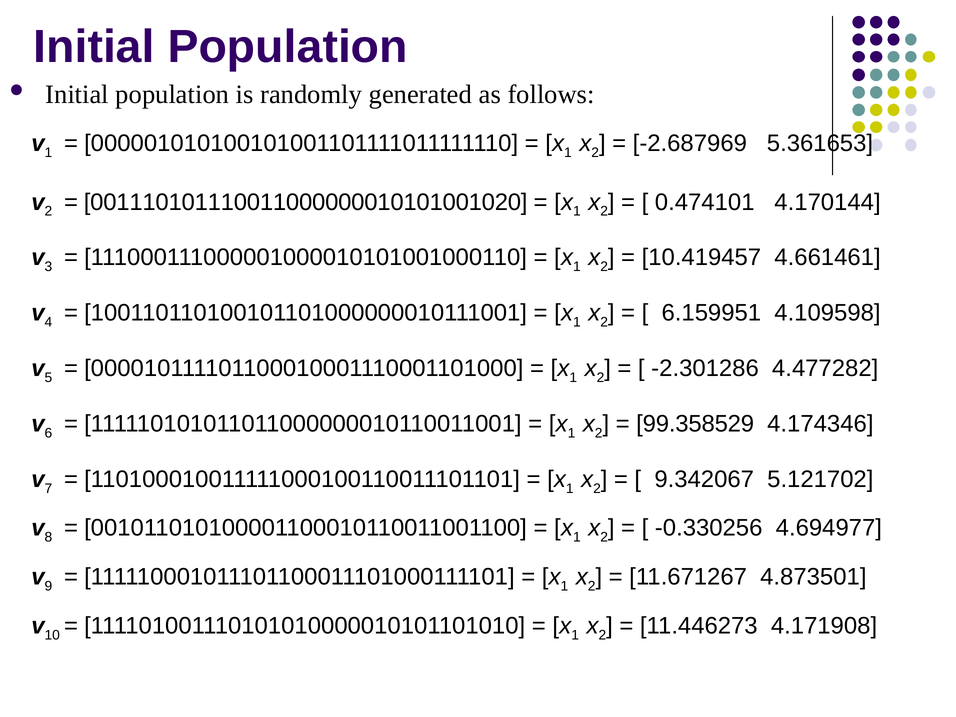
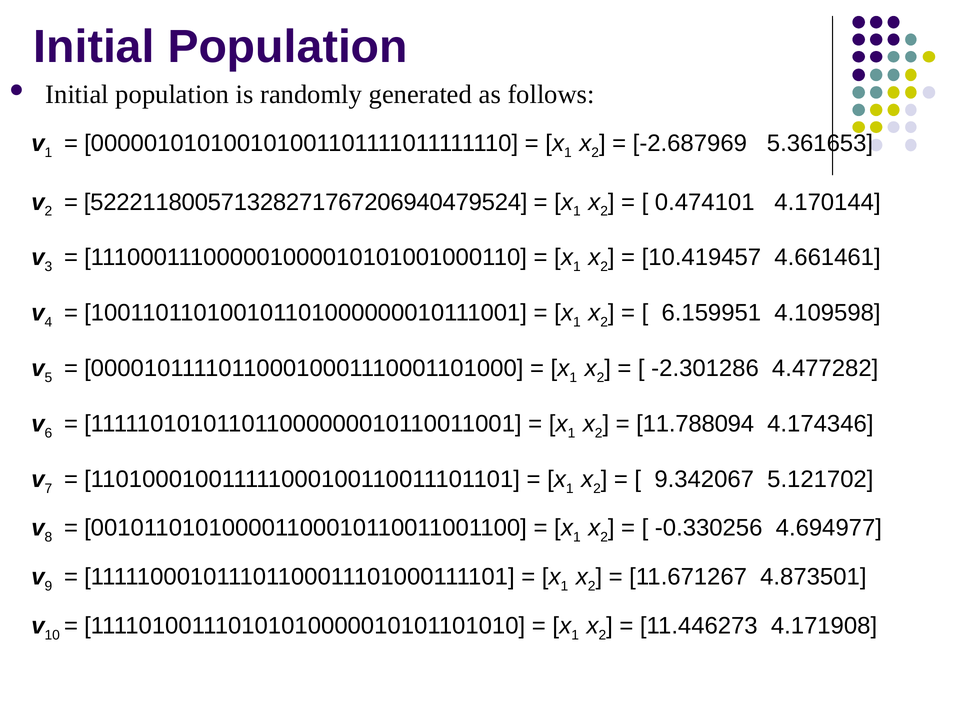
001110101110011000000010101001020: 001110101110011000000010101001020 -> 522211800571328271767206940479524 (306, 202)
99.358529: 99.358529 -> 11.788094 (695, 424)
